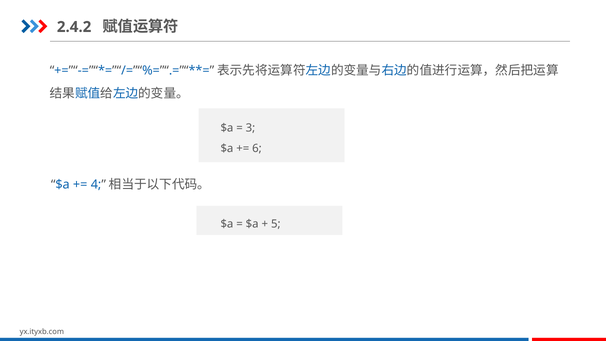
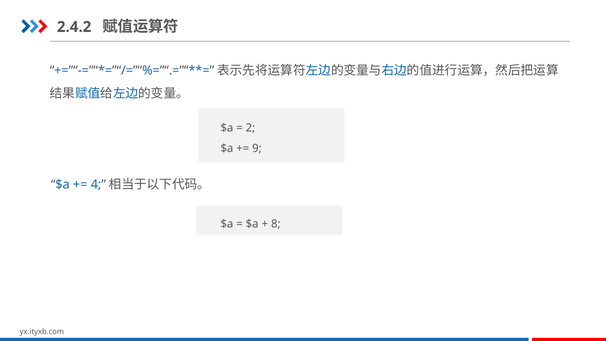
3: 3 -> 2 (250, 128)
6: 6 -> 9 (257, 149)
5: 5 -> 8 (276, 224)
